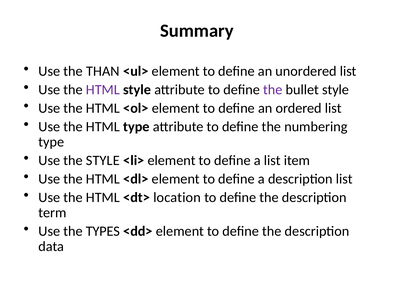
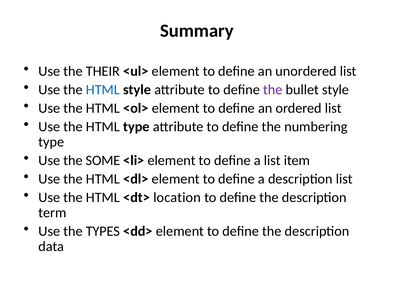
THAN: THAN -> THEIR (103, 71)
HTML colour: purple -> blue (103, 90)
the STYLE: STYLE -> SOME (103, 161)
